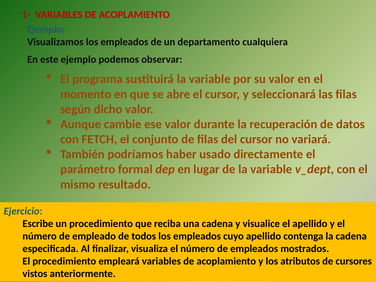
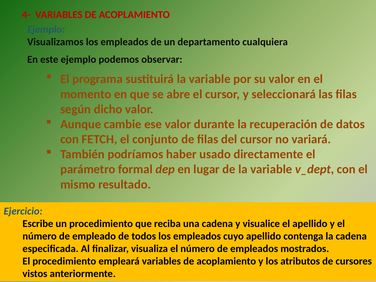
1-: 1- -> 4- (26, 15)
